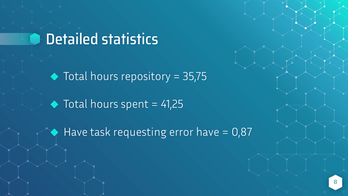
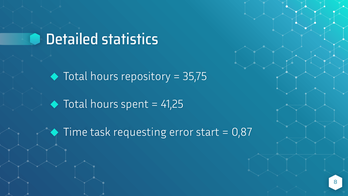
Have: Have -> Time (75, 132)
error have: have -> start (208, 132)
